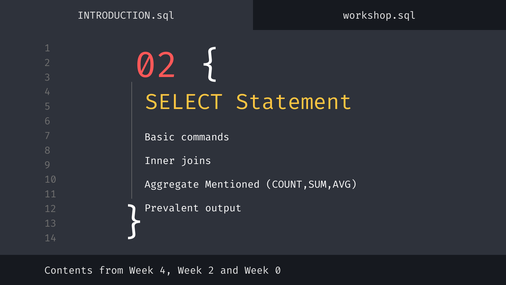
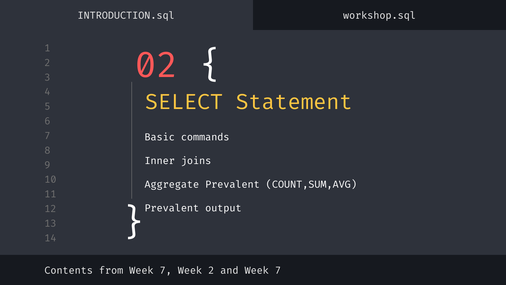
Aggregate Mentioned: Mentioned -> Prevalent (232, 184)
from Week 4: 4 -> 7 (166, 270)
and Week 0: 0 -> 7 (278, 270)
